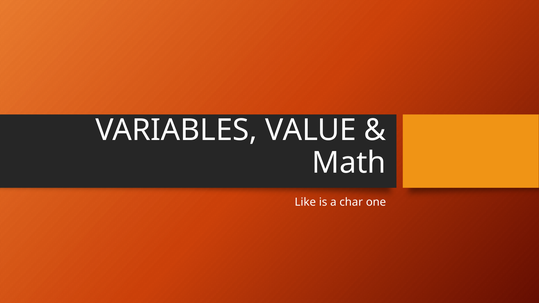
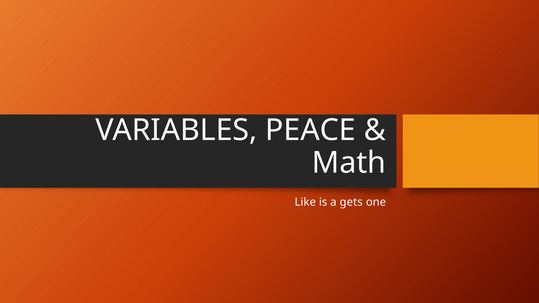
VALUE: VALUE -> PEACE (311, 130)
char: char -> gets (351, 202)
